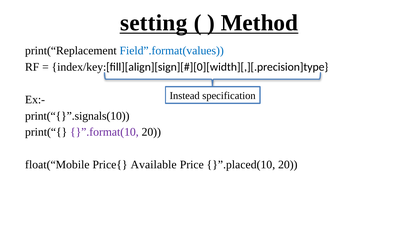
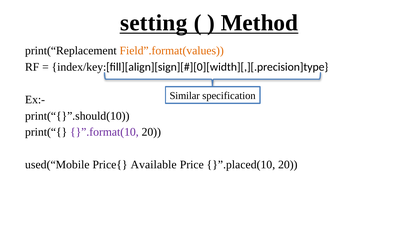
Field”.format(values colour: blue -> orange (172, 51)
Instead: Instead -> Similar (185, 96)
print(“{}”.signals(10: print(“{}”.signals(10 -> print(“{}”.should(10 (77, 116)
float(“Mobile: float(“Mobile -> used(“Mobile (57, 165)
